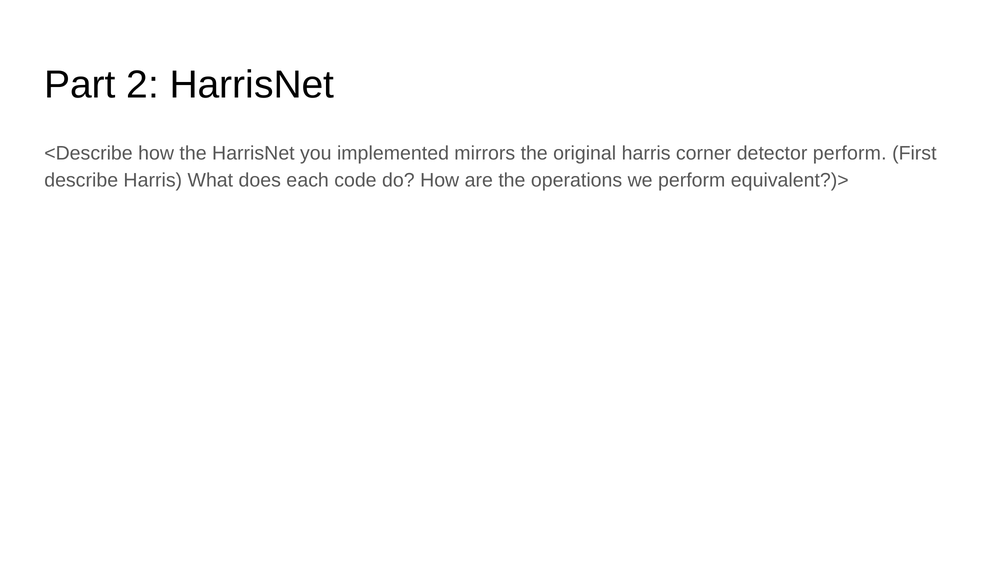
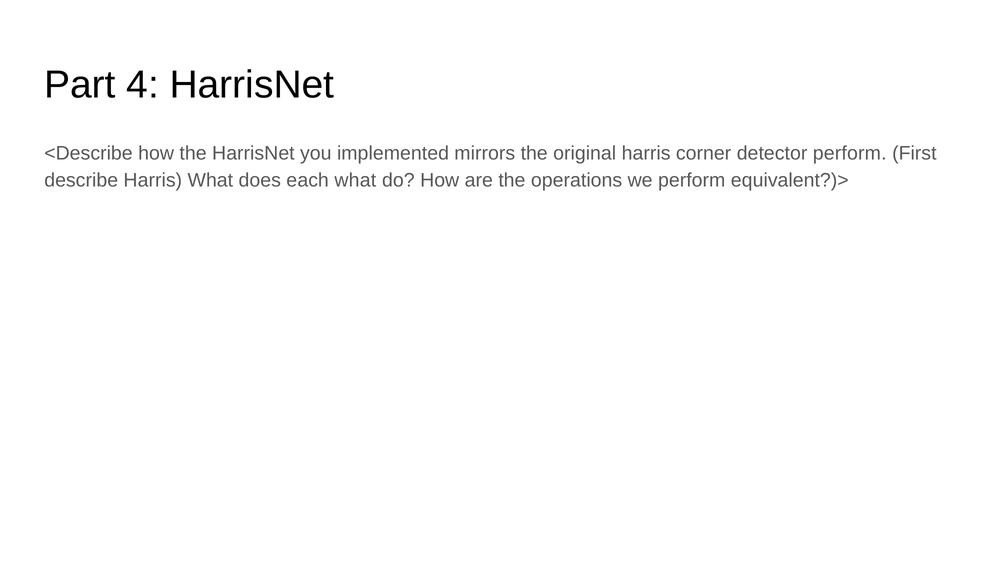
2: 2 -> 4 (143, 85)
each code: code -> what (355, 180)
